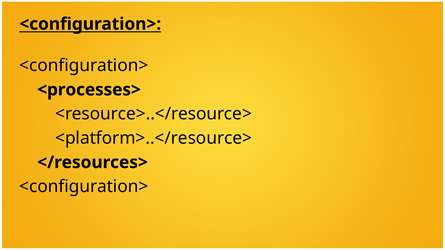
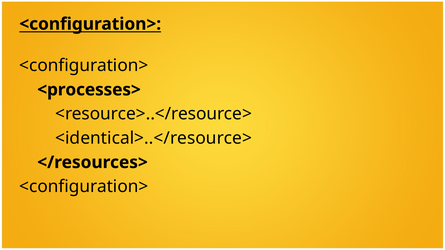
<platform>..</resource>: <platform>..</resource> -> <identical>..</resource> (154, 138)
